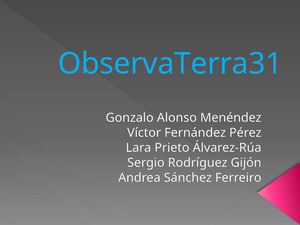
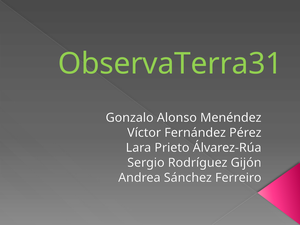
ObservaTerra31 colour: light blue -> light green (170, 64)
